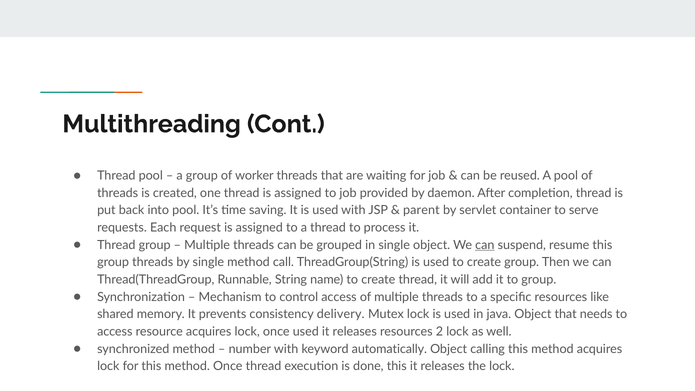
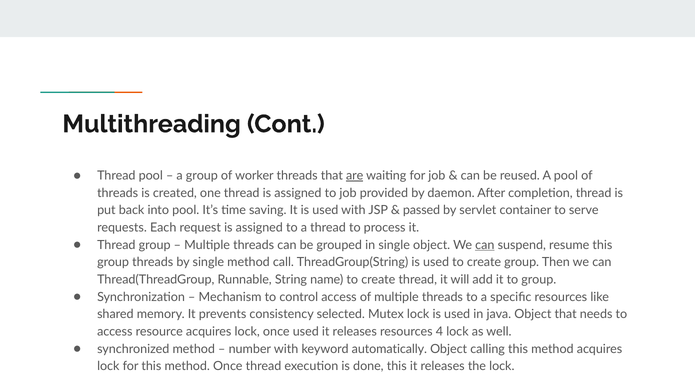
are underline: none -> present (355, 176)
parent: parent -> passed (422, 210)
delivery: delivery -> selected (341, 314)
2: 2 -> 4 (439, 332)
